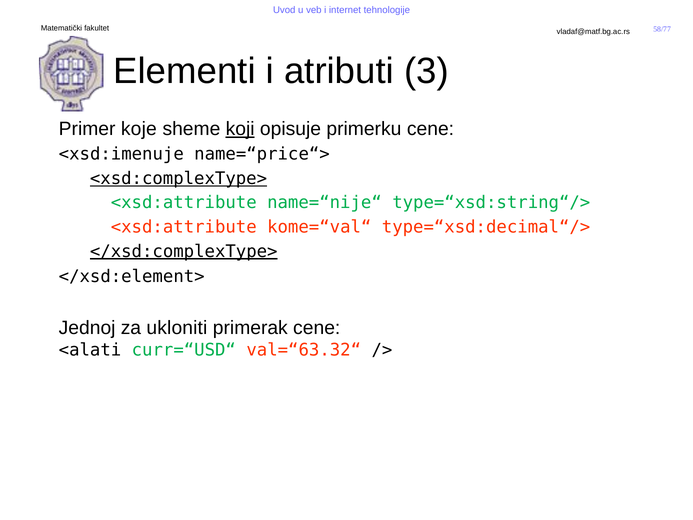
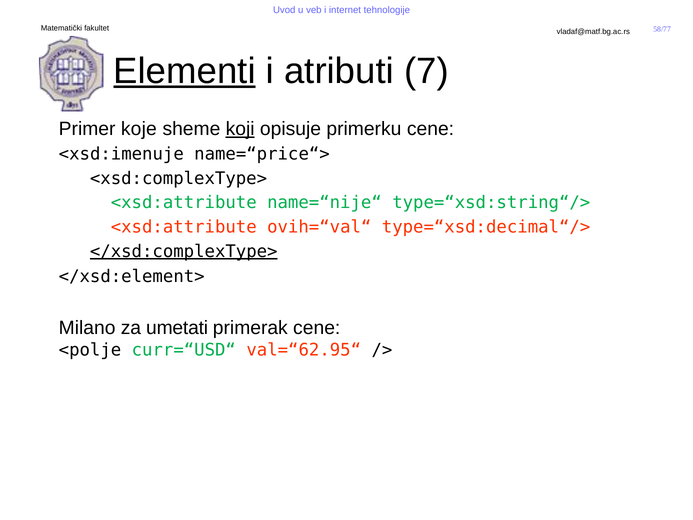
Elementi underline: none -> present (184, 71)
3: 3 -> 7 (426, 71)
<xsd:complexType> underline: present -> none (178, 178)
kome=“val“: kome=“val“ -> ovih=“val“ (319, 227)
Jednoj: Jednoj -> Milano (87, 328)
ukloniti: ukloniti -> umetati (177, 328)
<alati: <alati -> <polje (90, 350)
val=“63.32“: val=“63.32“ -> val=“62.95“ (304, 350)
